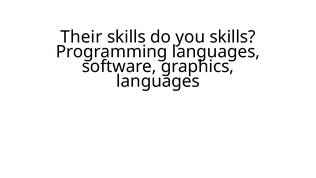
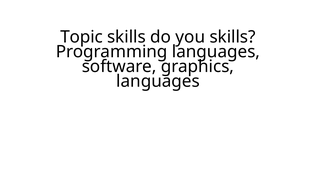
Their: Their -> Topic (82, 37)
